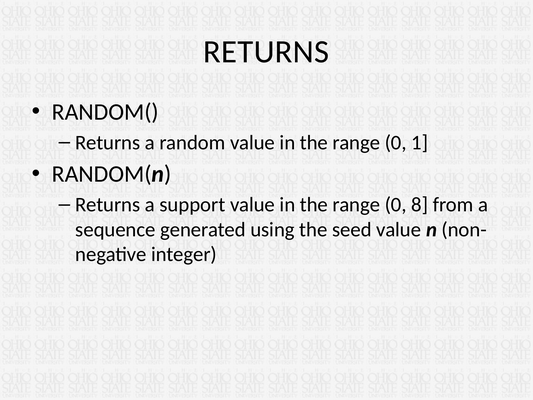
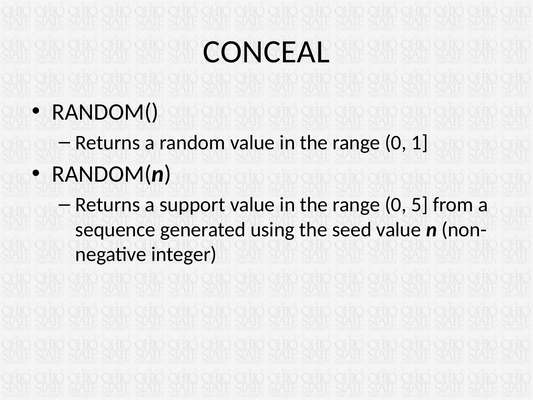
RETURNS: RETURNS -> CONCEAL (266, 52)
8: 8 -> 5 (420, 205)
